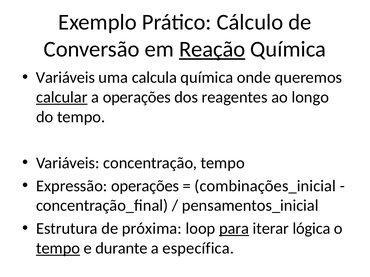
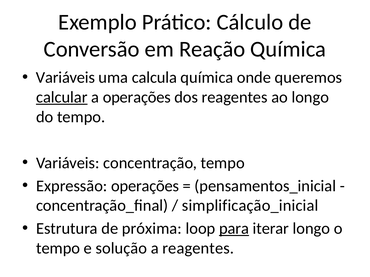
Reação underline: present -> none (212, 49)
combinações_inicial: combinações_inicial -> pensamentos_inicial (265, 186)
pensamentos_inicial: pensamentos_inicial -> simplificação_inicial (250, 206)
iterar lógica: lógica -> longo (311, 229)
tempo underline: present -> none (58, 249)
durante: durante -> solução (121, 249)
a específica: específica -> reagentes (198, 249)
